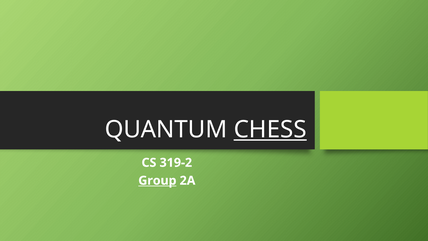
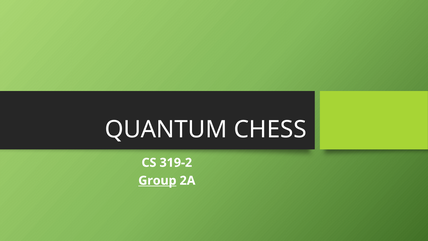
CHESS underline: present -> none (270, 129)
